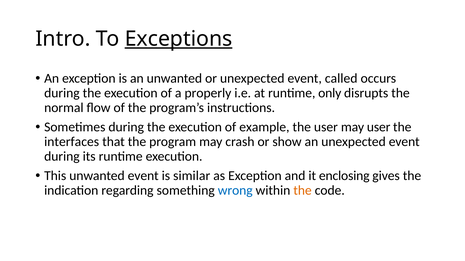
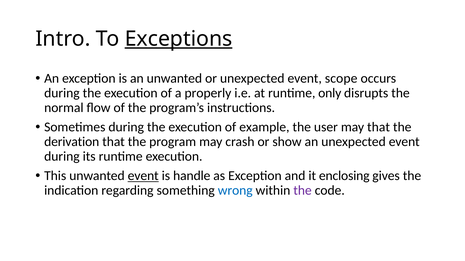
called: called -> scope (341, 79)
may user: user -> that (379, 127)
interfaces: interfaces -> derivation (72, 142)
event underline: none -> present (143, 176)
similar: similar -> handle (192, 176)
the colour: orange -> purple (303, 191)
